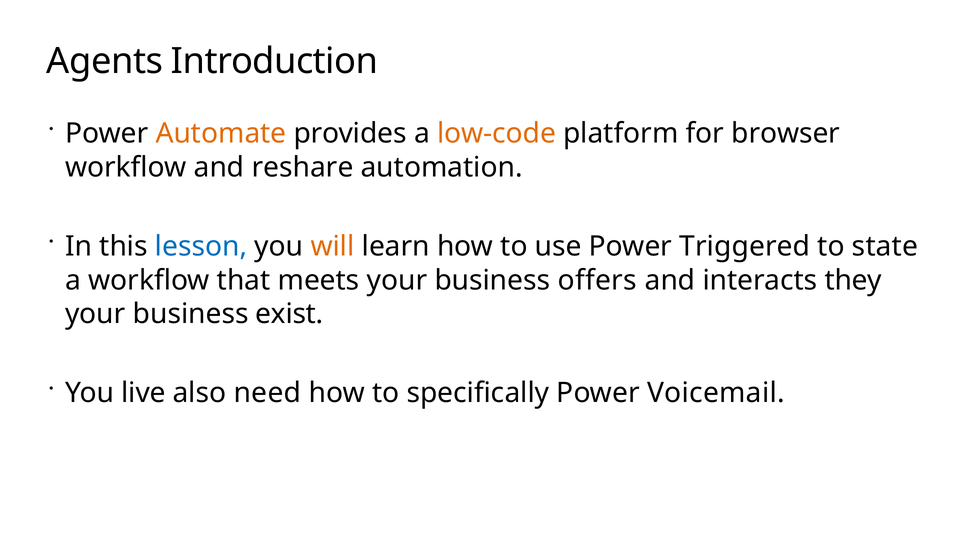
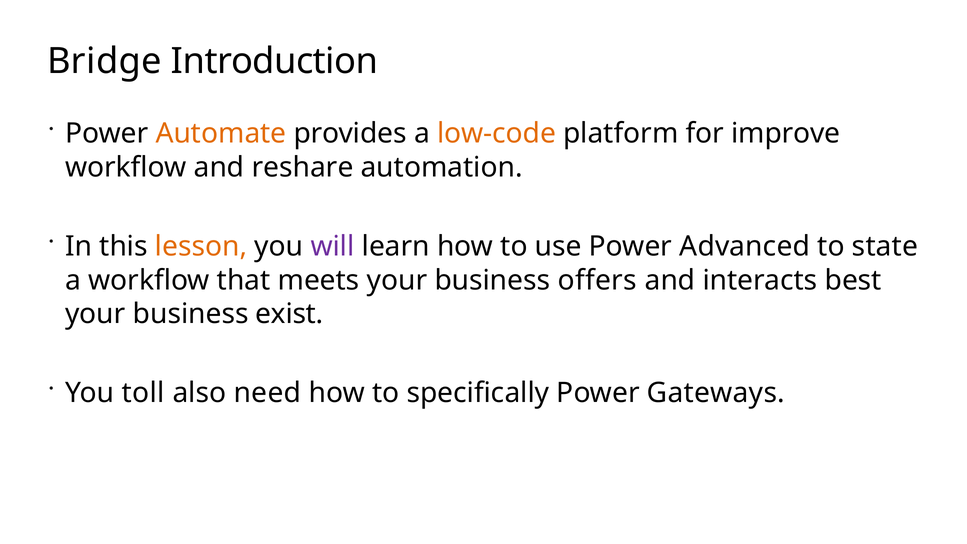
Agents: Agents -> Bridge (104, 61)
browser: browser -> improve (786, 133)
lesson colour: blue -> orange (201, 246)
will colour: orange -> purple (333, 246)
Triggered: Triggered -> Advanced (745, 246)
they: they -> best (853, 280)
live: live -> toll (143, 393)
Voicemail: Voicemail -> Gateways (716, 393)
